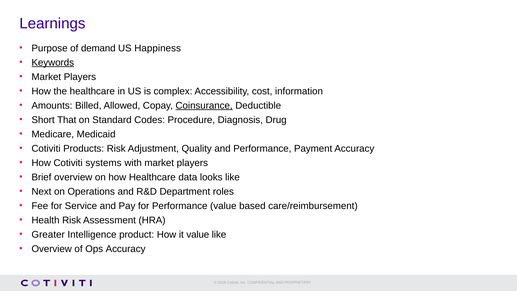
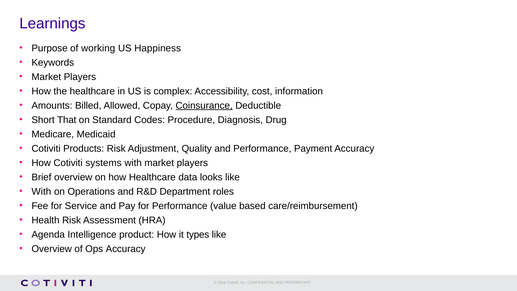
demand: demand -> working (98, 48)
Keywords underline: present -> none (53, 63)
Next: Next -> With (41, 191)
Greater: Greater -> Agenda (48, 234)
it value: value -> types (198, 234)
